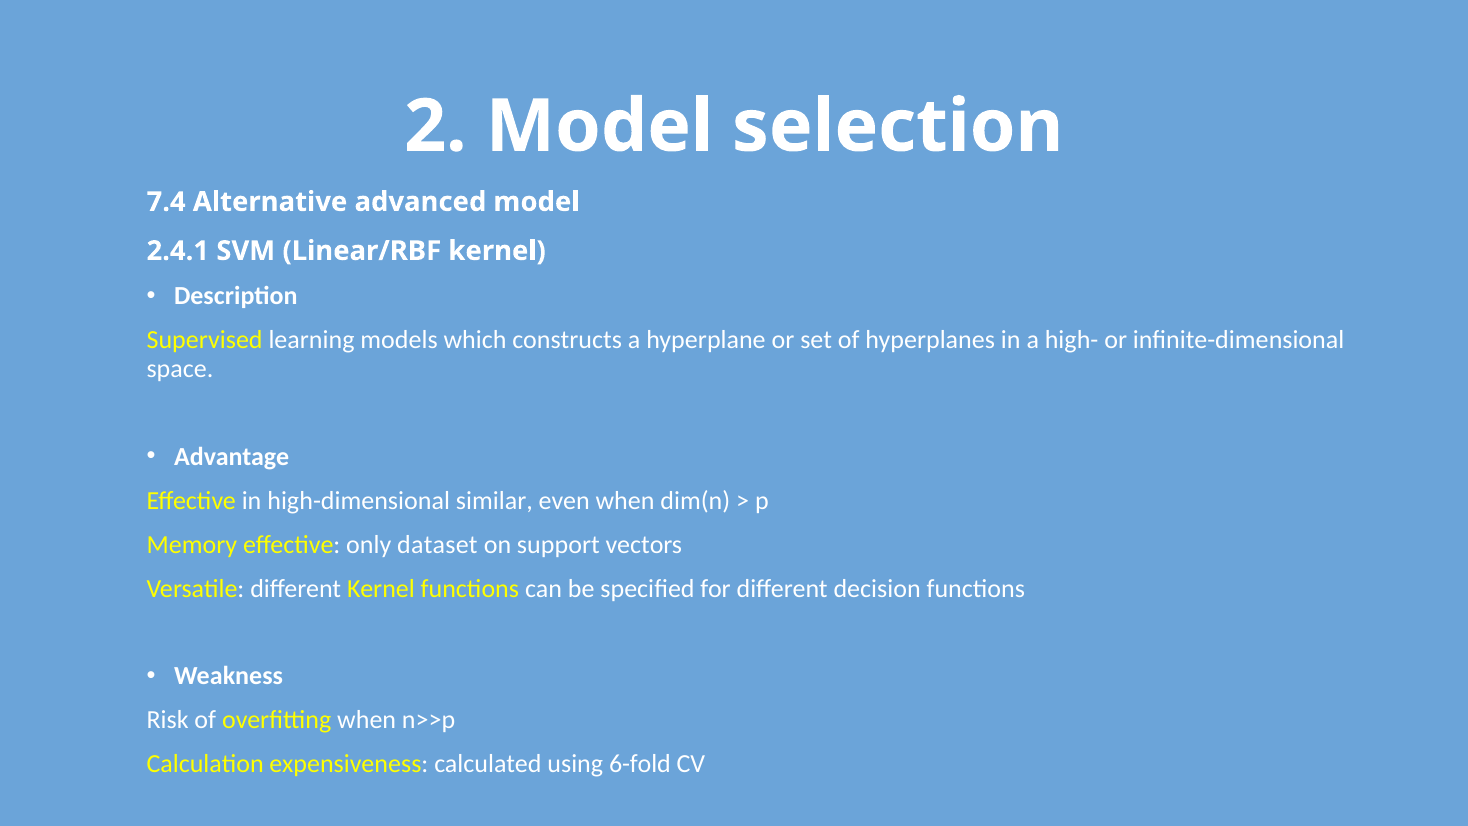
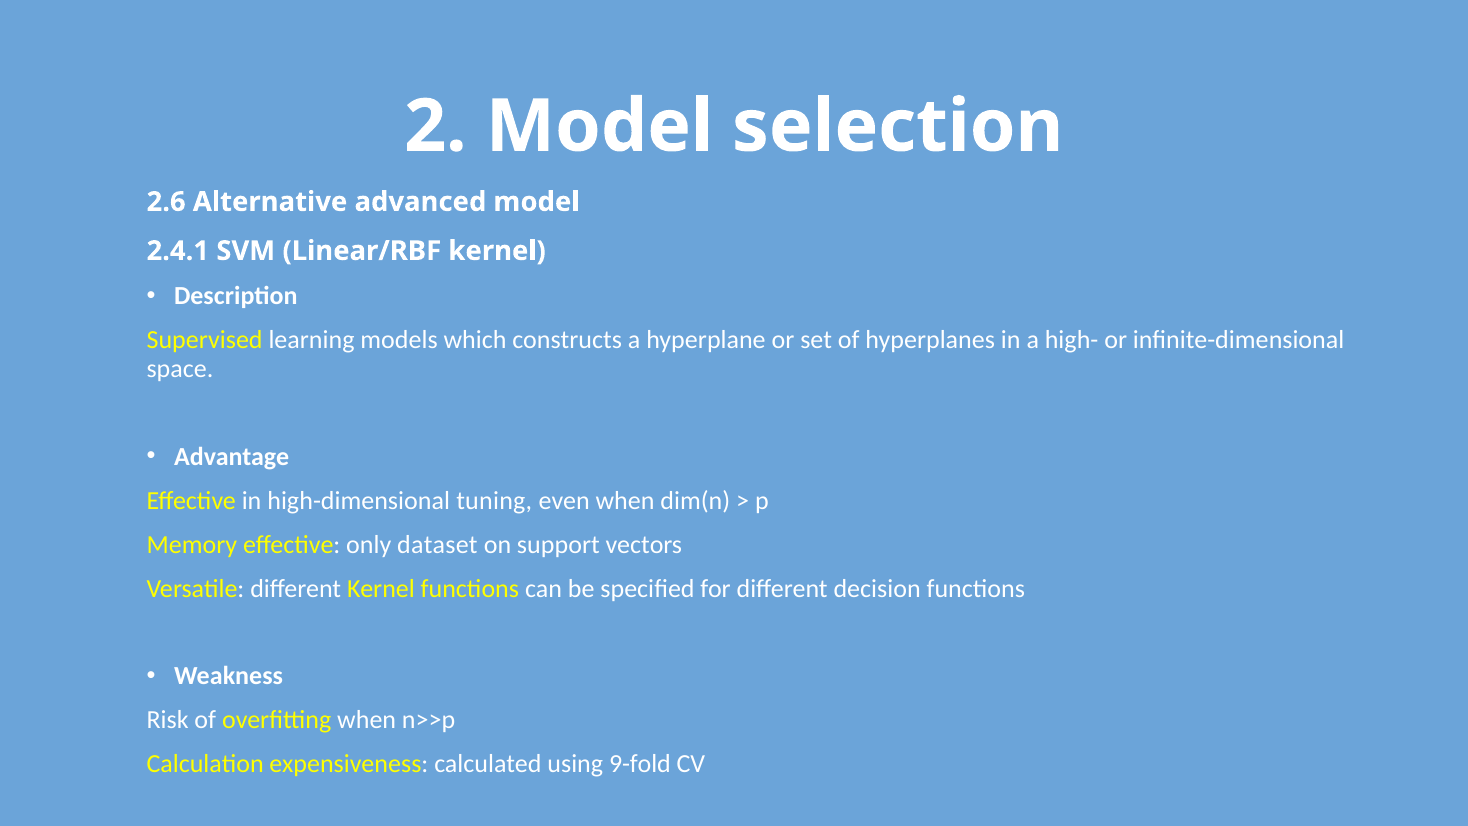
7.4: 7.4 -> 2.6 (166, 202)
similar: similar -> tuning (494, 500)
6-fold: 6-fold -> 9-fold (640, 764)
